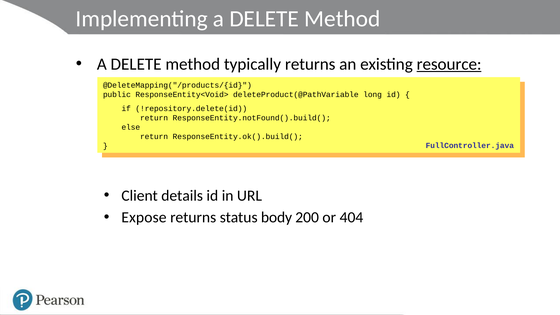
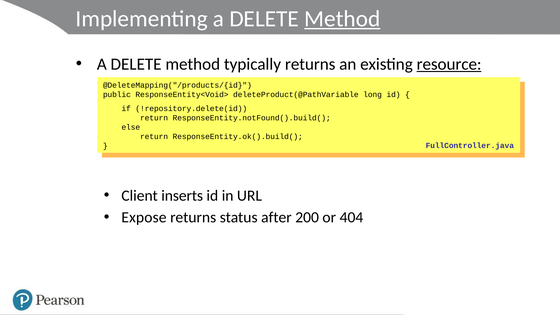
Method underline: none -> present (342, 19)
details: details -> inserts (182, 196)
body: body -> after (276, 217)
